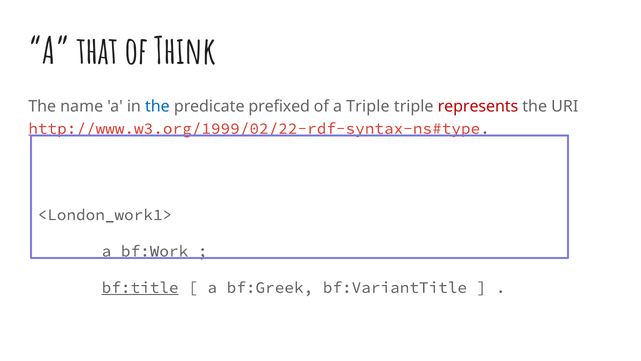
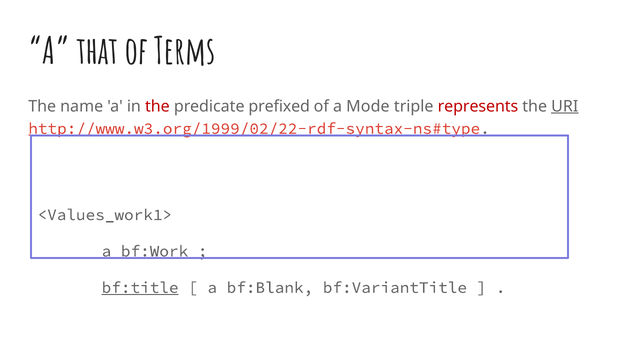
Think: Think -> Terms (185, 52)
the colour: blue -> red (157, 106)
a Triple: Triple -> Mode (368, 106)
URI underline: none -> present (565, 106)
<London_work1>: <London_work1> -> <Values_work1> (105, 215)
bf:Greek: bf:Greek -> bf:Blank (270, 287)
